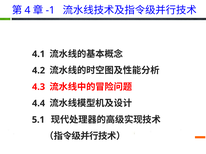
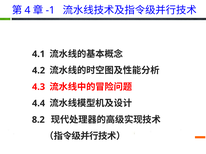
5.1: 5.1 -> 8.2 (38, 120)
